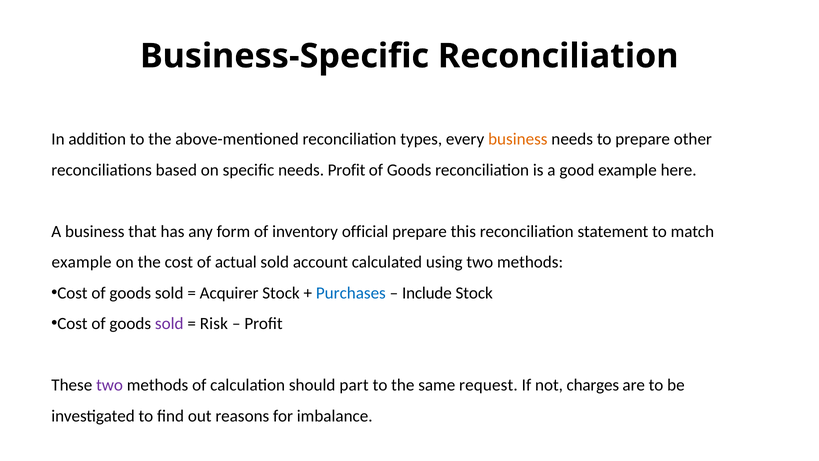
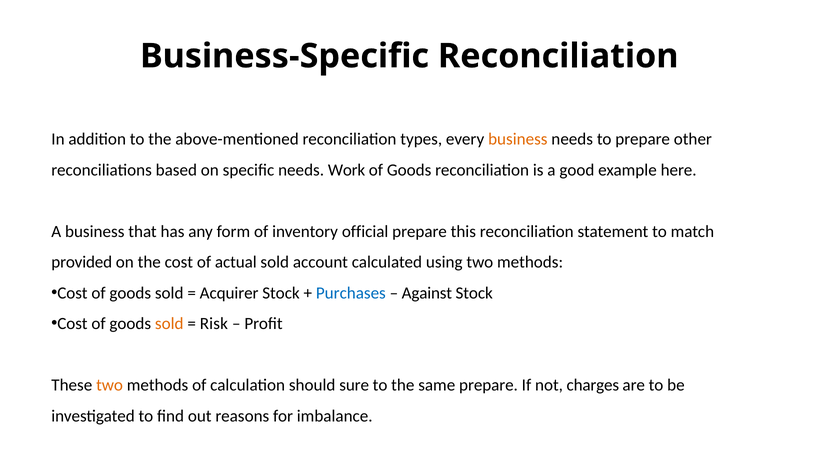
needs Profit: Profit -> Work (347, 170)
example: example -> provided (82, 262)
Include: Include -> Against (427, 293)
sold colour: purple -> orange (169, 323)
two colour: purple -> orange (110, 385)
part: part -> sure (354, 385)
same request: request -> prepare (489, 385)
